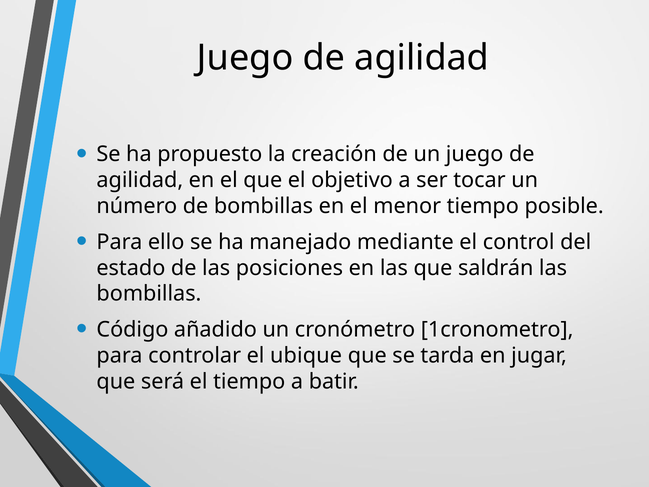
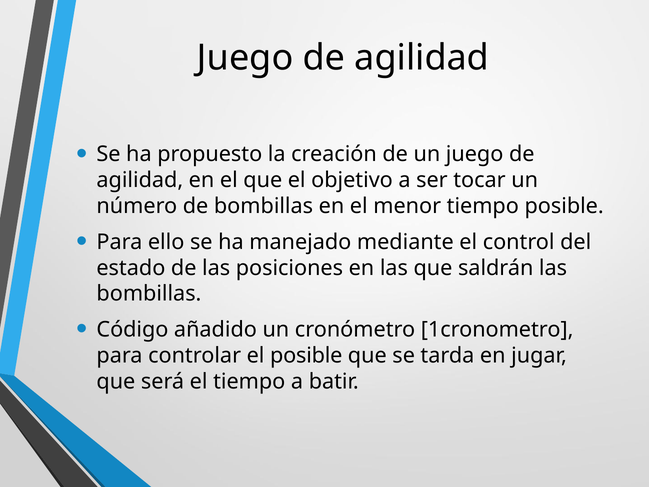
el ubique: ubique -> posible (306, 355)
